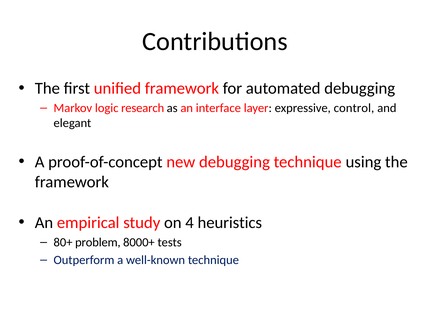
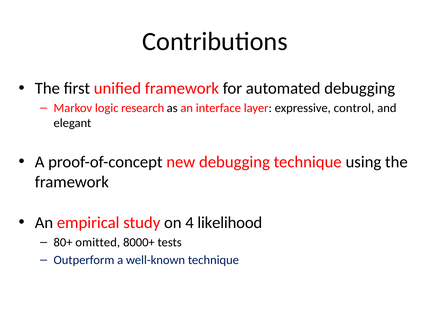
heuristics: heuristics -> likelihood (230, 223)
problem: problem -> omitted (98, 243)
